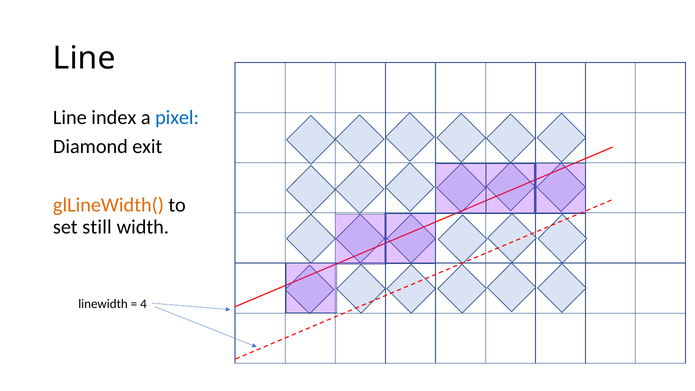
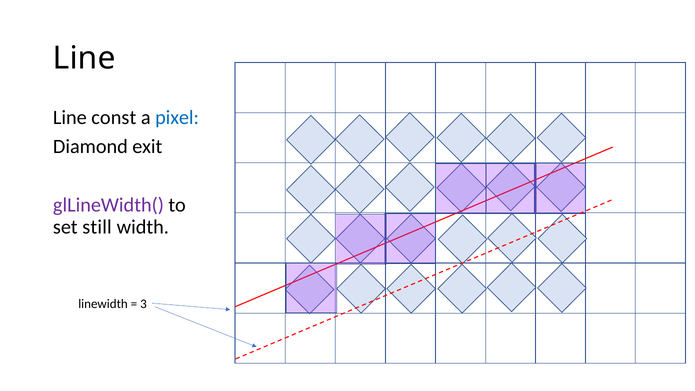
index: index -> const (114, 118)
glLineWidth( colour: orange -> purple (108, 205)
4: 4 -> 3 (143, 304)
